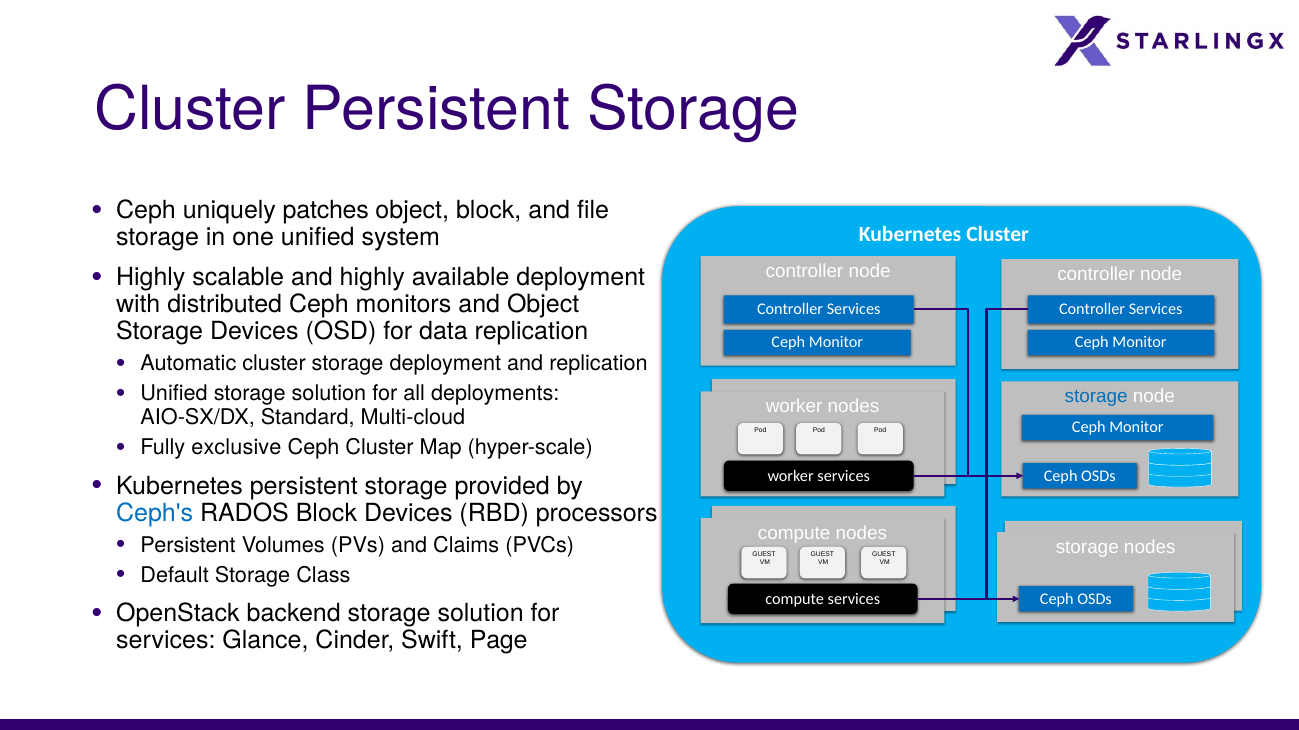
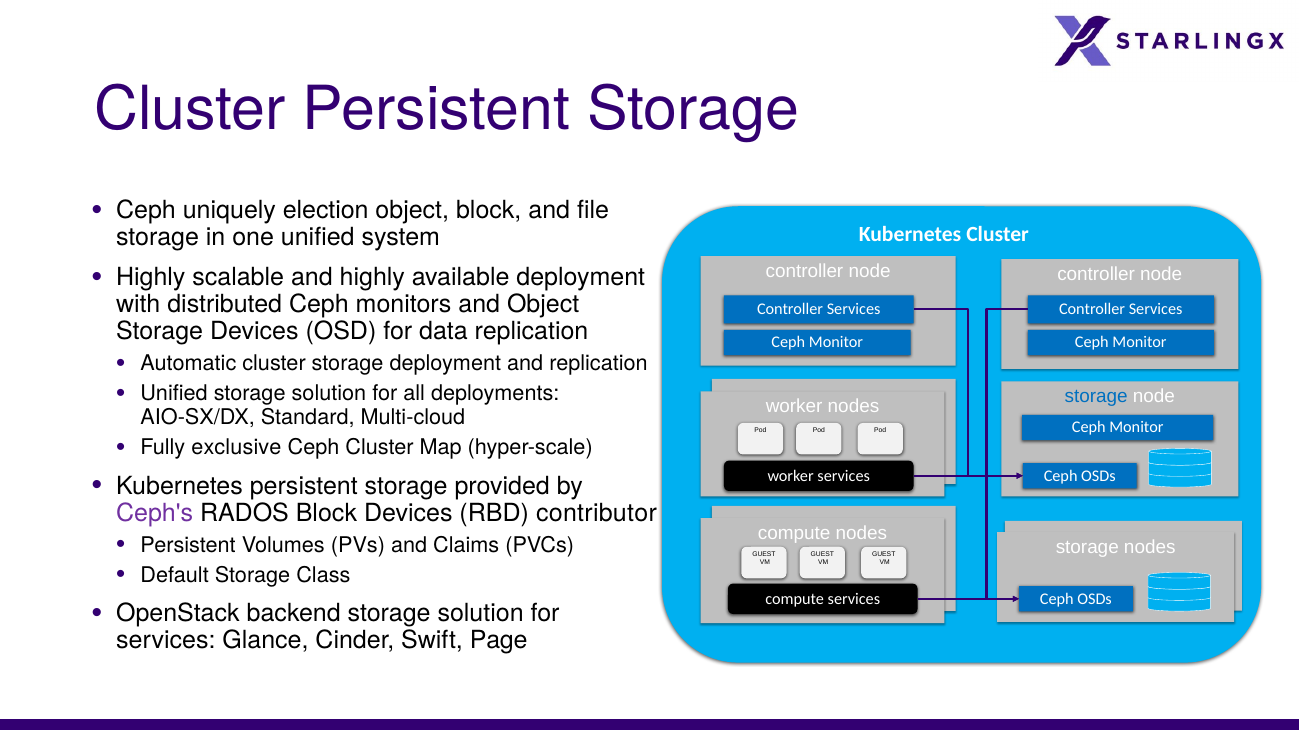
patches: patches -> election (326, 210)
Ceph's colour: blue -> purple (155, 513)
processors: processors -> contributor (596, 513)
